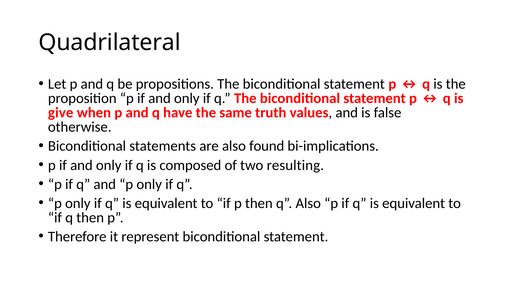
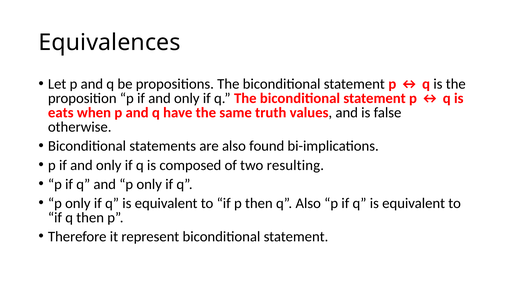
Quadrilateral: Quadrilateral -> Equivalences (110, 42)
give: give -> eats (61, 113)
